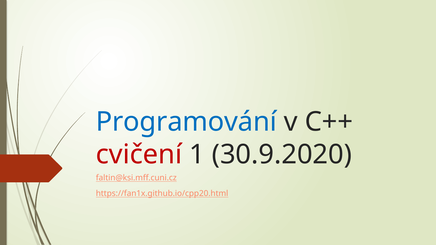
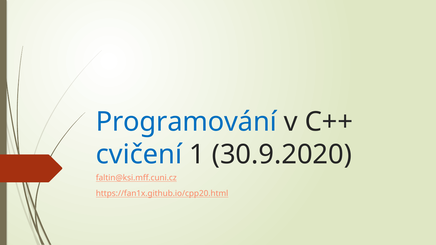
cvičení colour: red -> blue (139, 155)
